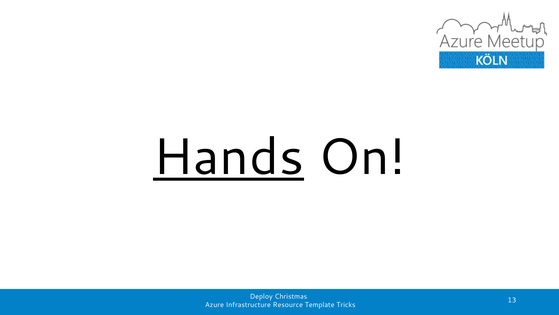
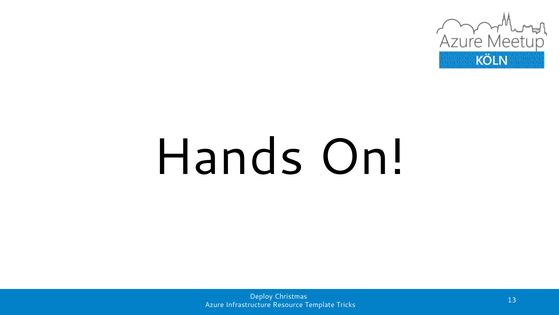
Hands underline: present -> none (229, 157)
